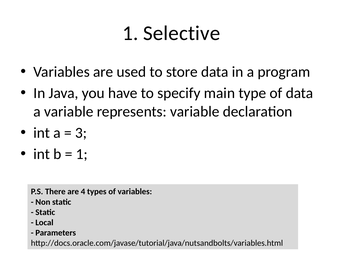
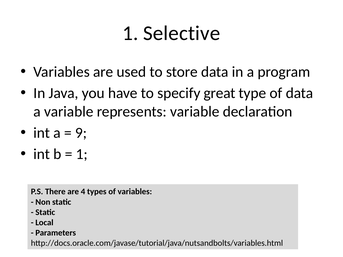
main: main -> great (220, 93)
3: 3 -> 9 (81, 133)
